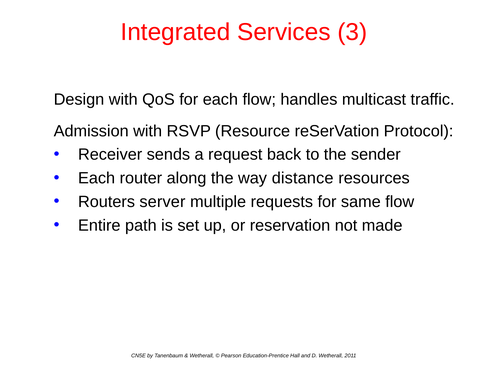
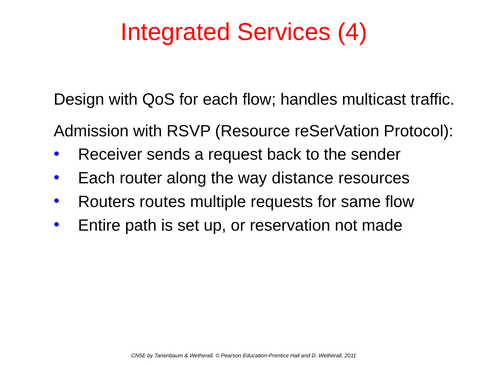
3: 3 -> 4 (352, 32)
server: server -> routes (162, 202)
